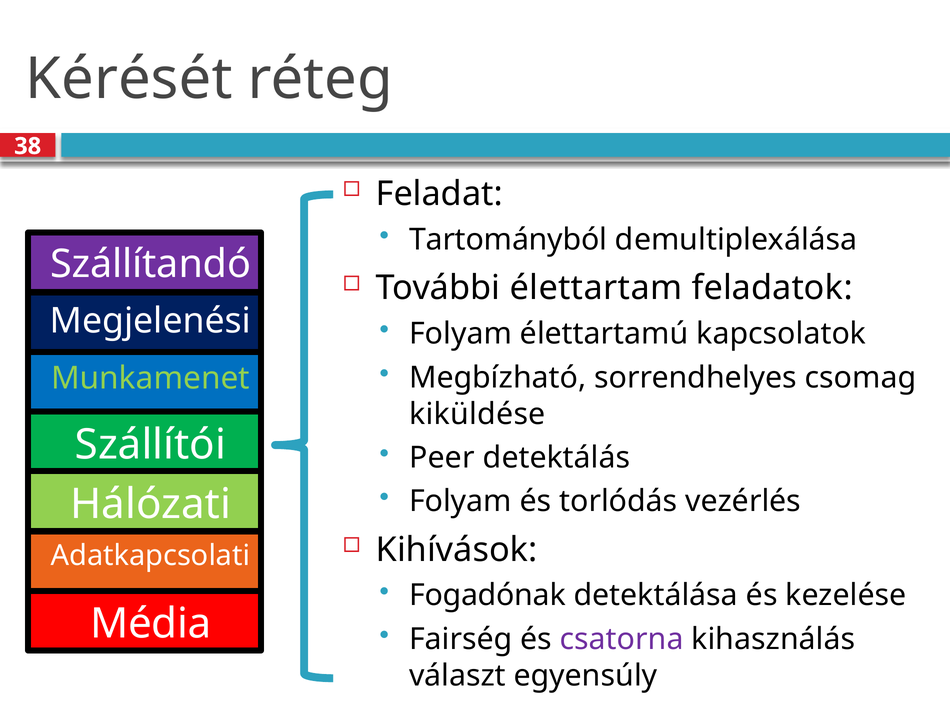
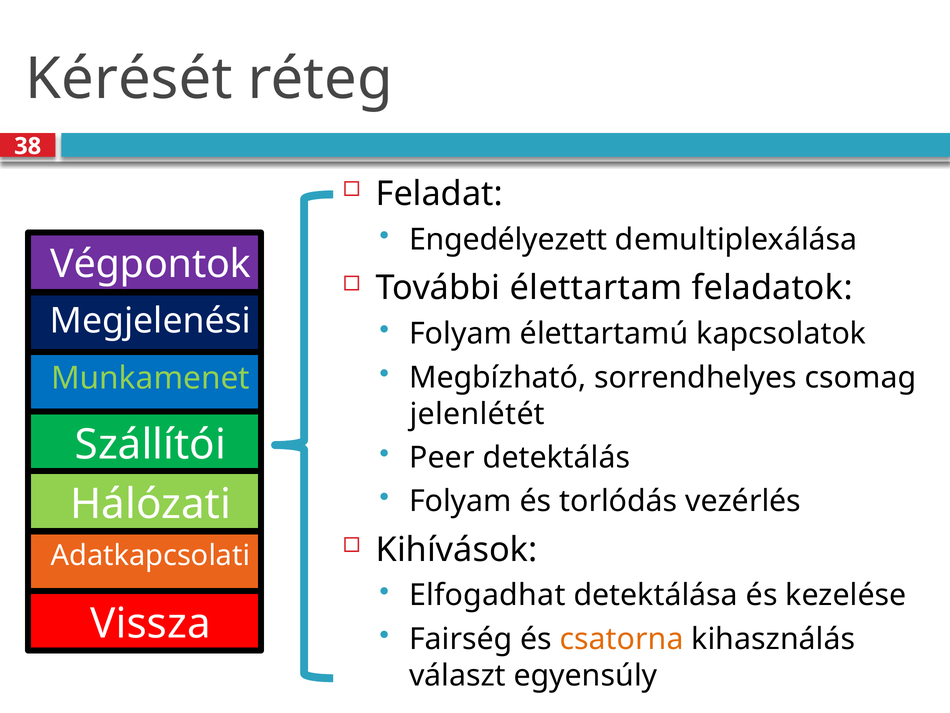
Tartományból: Tartományból -> Engedélyezett (508, 240)
Szállítandó: Szállítandó -> Végpontok (151, 264)
kiküldése: kiküldése -> jelenlétét (477, 414)
Fogadónak: Fogadónak -> Elfogadhat (487, 595)
Média: Média -> Vissza (150, 624)
csatorna colour: purple -> orange (622, 639)
